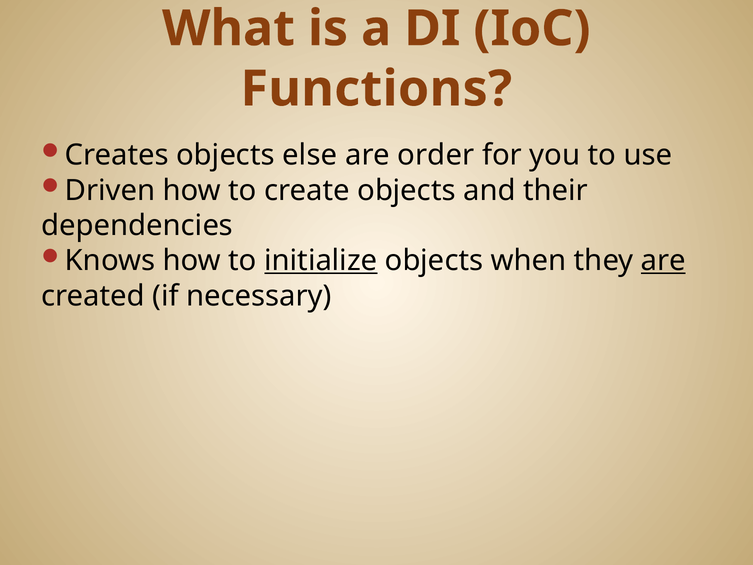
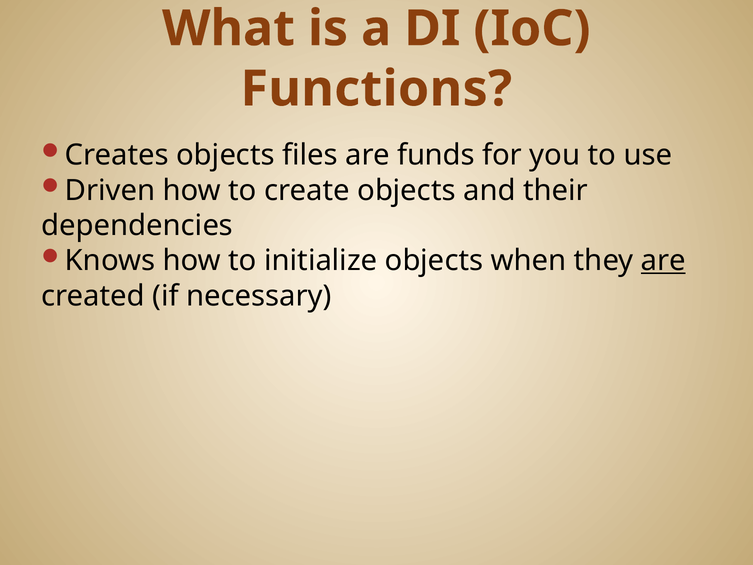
else: else -> files (310, 155)
order: order -> funds (436, 155)
initialize underline: present -> none (321, 261)
